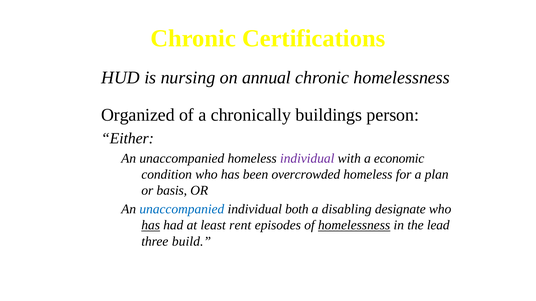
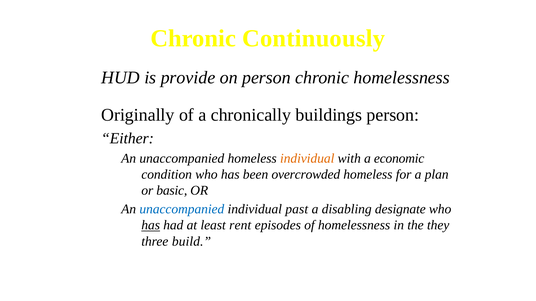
Certifications: Certifications -> Continuously (314, 39)
nursing: nursing -> provide (188, 78)
on annual: annual -> person (266, 78)
Organized: Organized -> Originally (138, 115)
individual colour: purple -> orange (307, 159)
basis: basis -> basic (172, 191)
both: both -> past (297, 209)
homelessness underline: present -> none (354, 226)
lead: lead -> they (438, 226)
